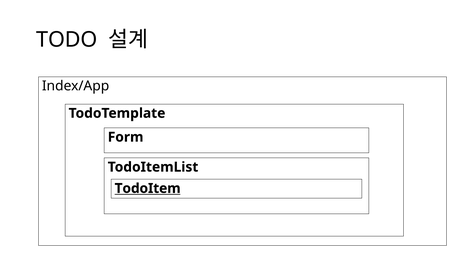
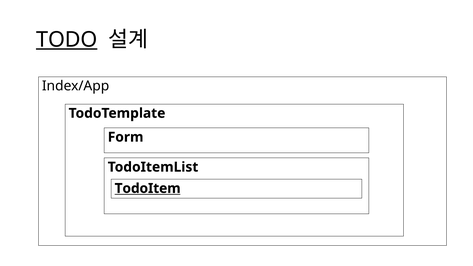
TODO underline: none -> present (67, 40)
